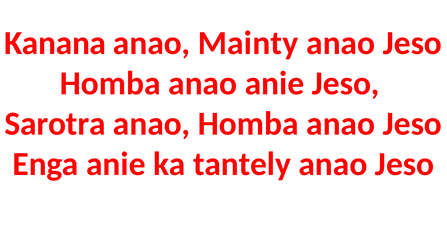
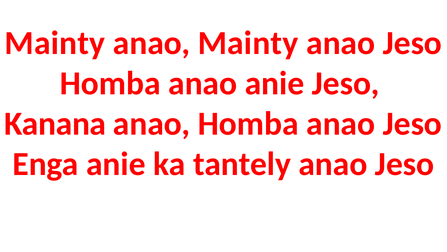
Kanana: Kanana -> Mainty (55, 43)
Sarotra: Sarotra -> Kanana (55, 123)
